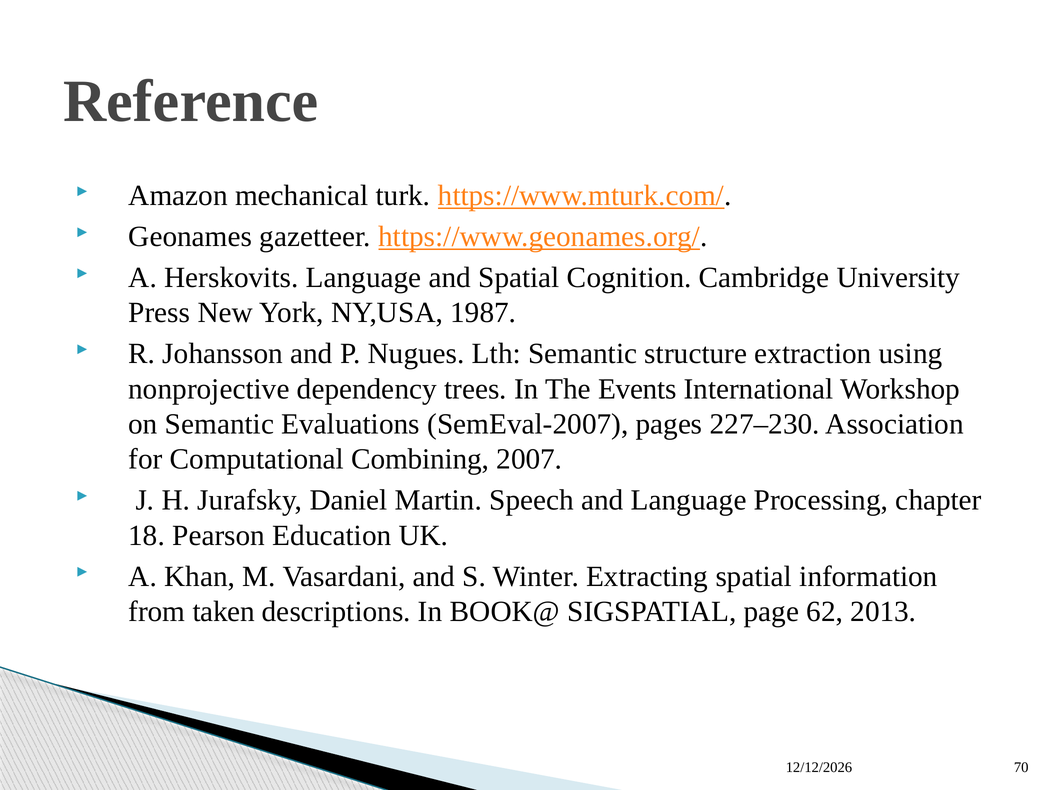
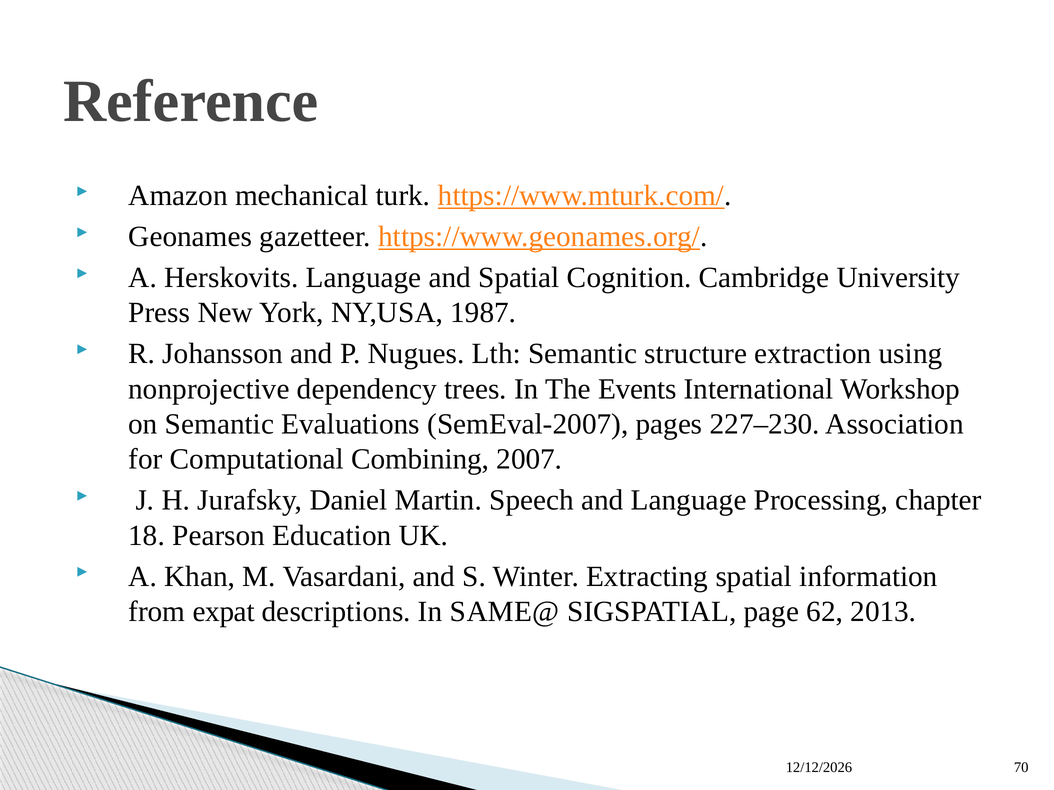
taken: taken -> expat (224, 612)
BOOK@: BOOK@ -> SAME@ (505, 612)
